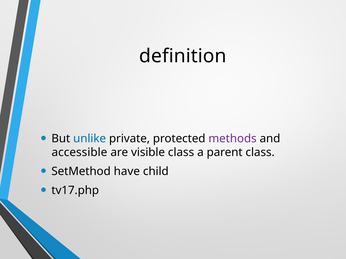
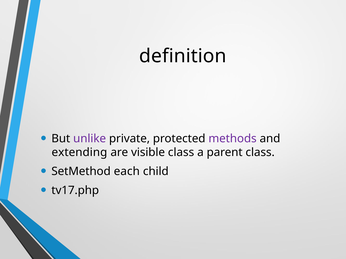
unlike colour: blue -> purple (90, 139)
accessible: accessible -> extending (79, 153)
have: have -> each (127, 172)
